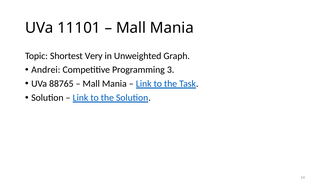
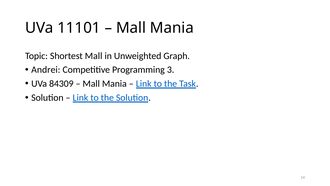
Shortest Very: Very -> Mall (94, 56)
88765: 88765 -> 84309 (61, 84)
